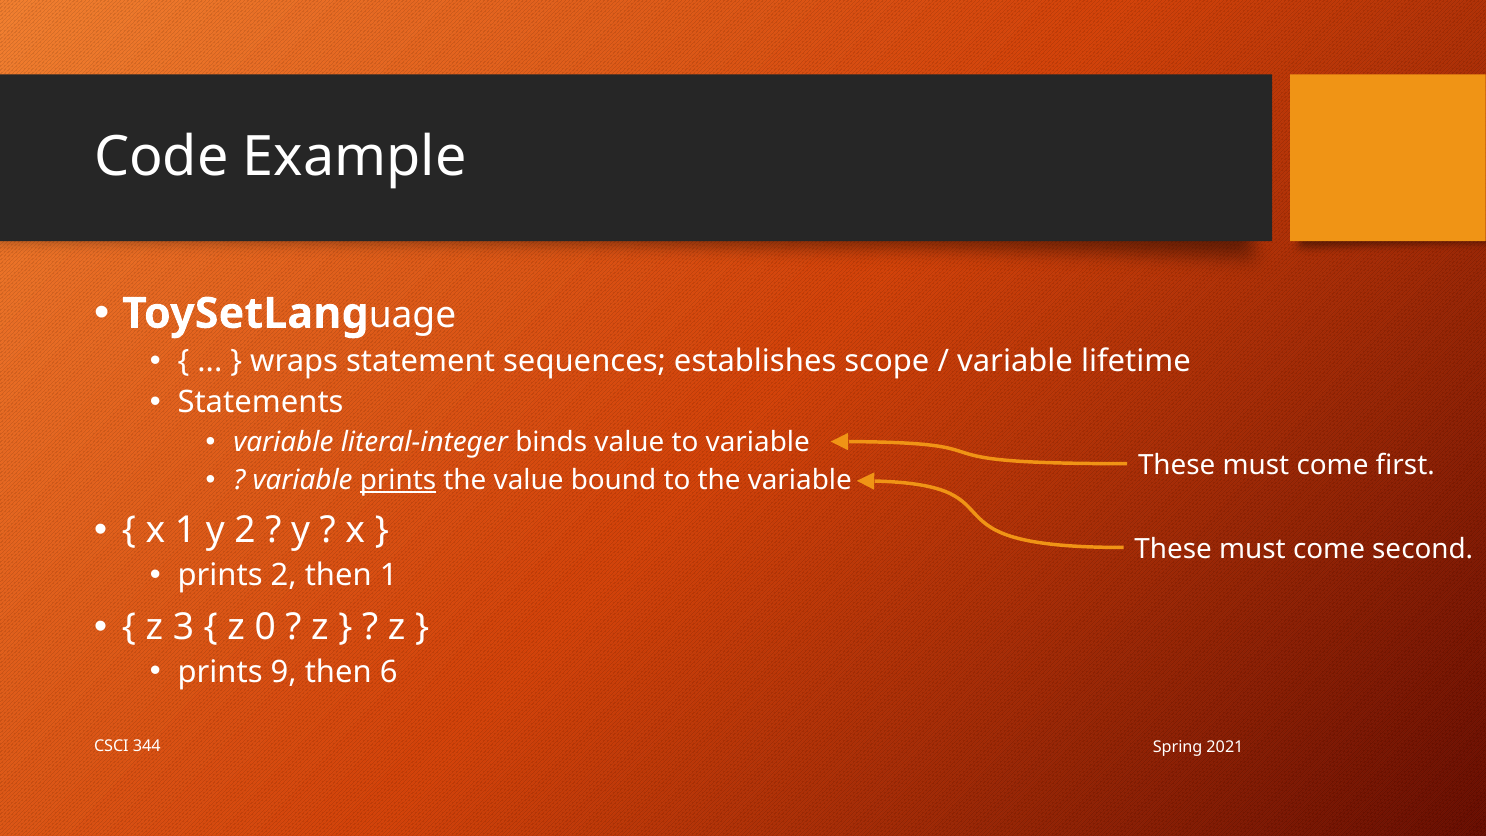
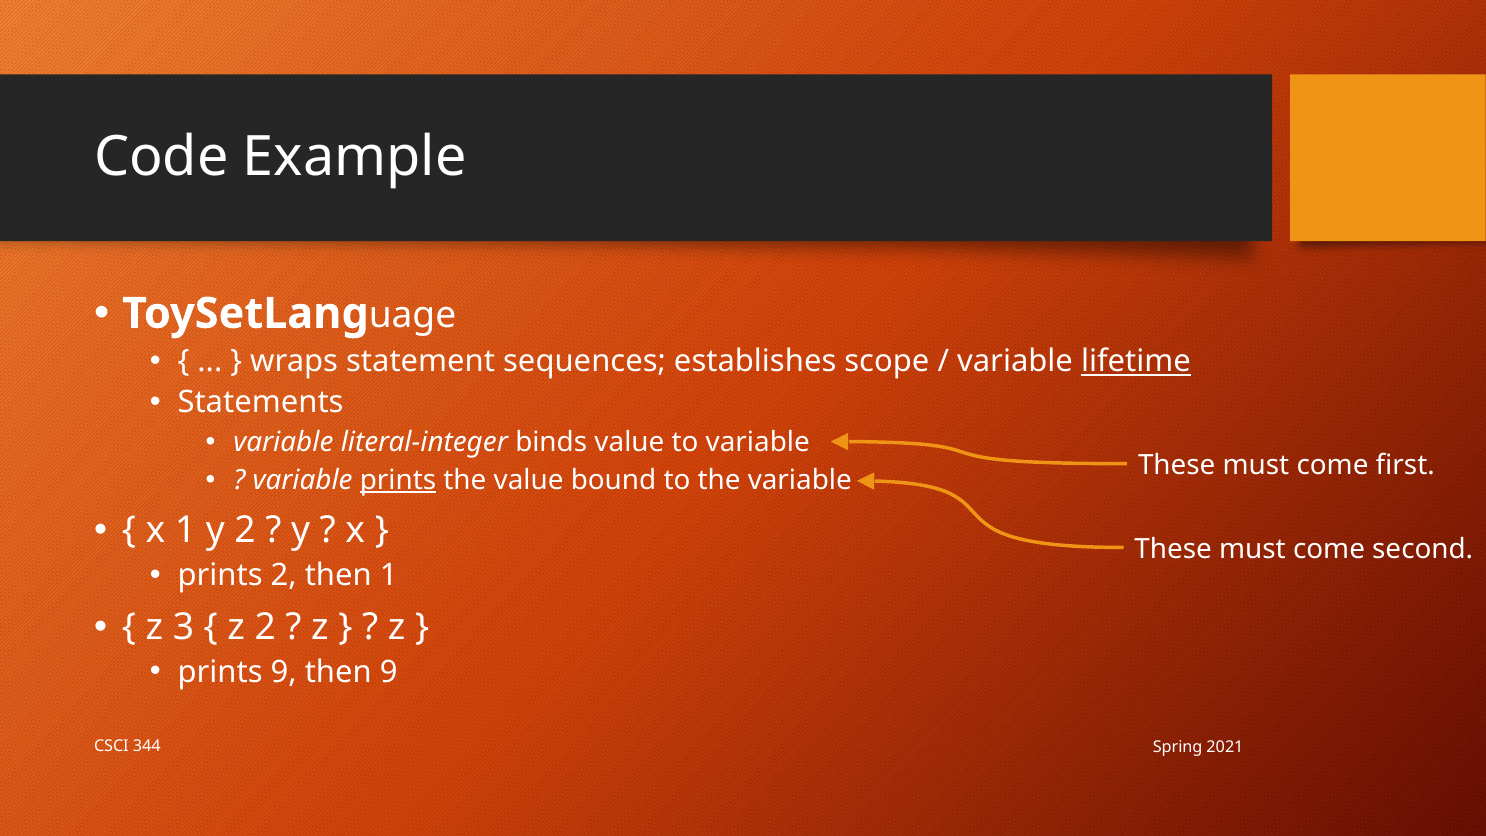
lifetime underline: none -> present (1136, 361)
z 0: 0 -> 2 (265, 627)
then 6: 6 -> 9 (389, 672)
